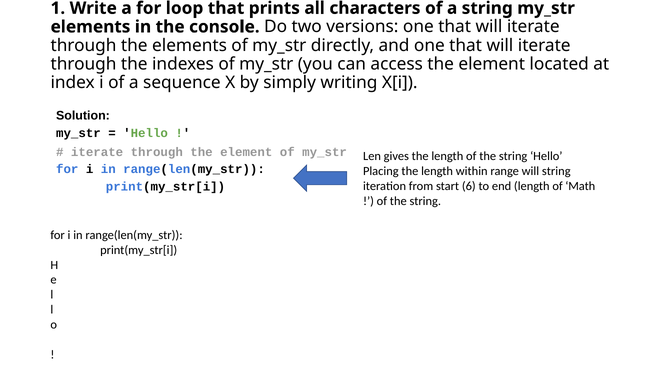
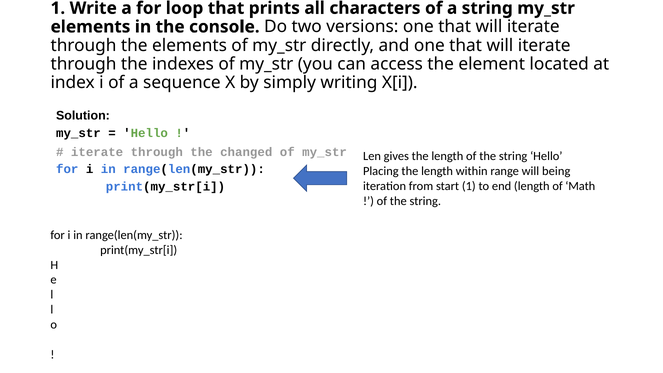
through the element: element -> changed (246, 152)
will string: string -> being (556, 171)
start 6: 6 -> 1 (469, 186)
